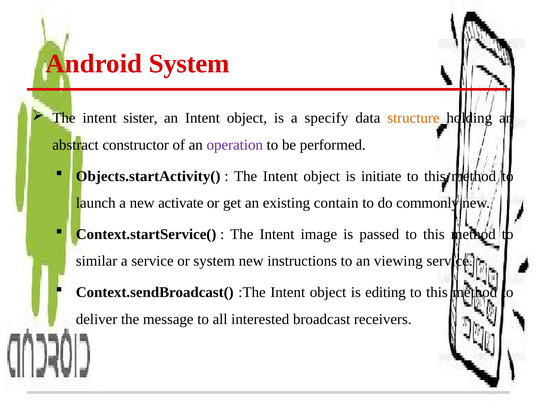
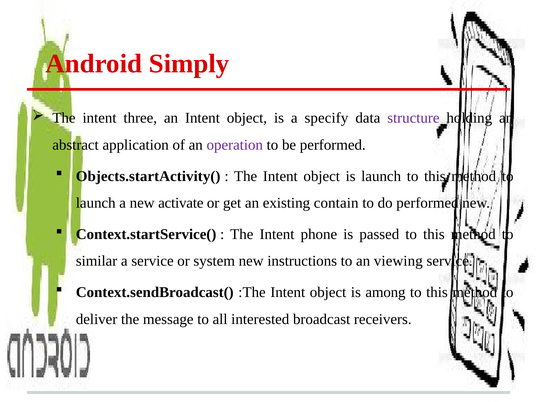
Android System: System -> Simply (189, 64)
sister: sister -> three (140, 118)
structure colour: orange -> purple (413, 118)
constructor: constructor -> application (136, 145)
is initiate: initiate -> launch (381, 176)
do commonly: commonly -> performed (427, 203)
image: image -> phone (319, 235)
editing: editing -> among (385, 293)
